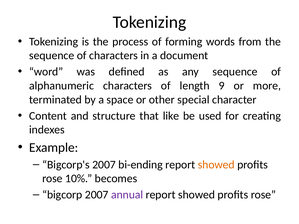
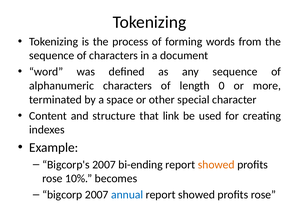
9: 9 -> 0 (222, 86)
like: like -> link (171, 116)
annual colour: purple -> blue (127, 195)
